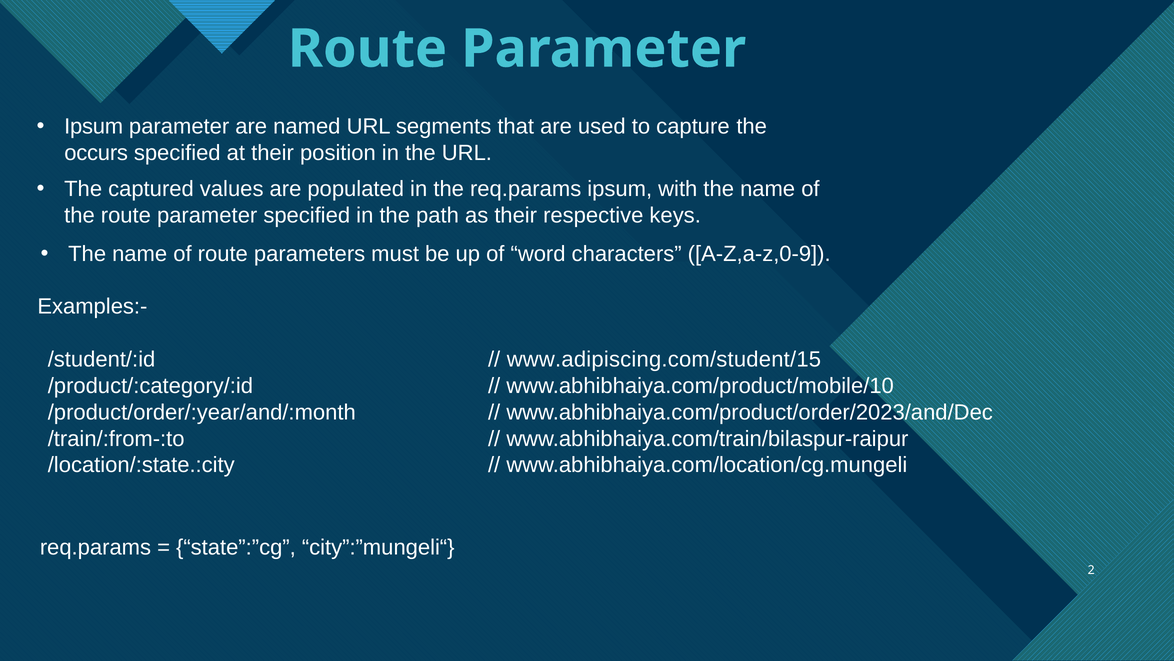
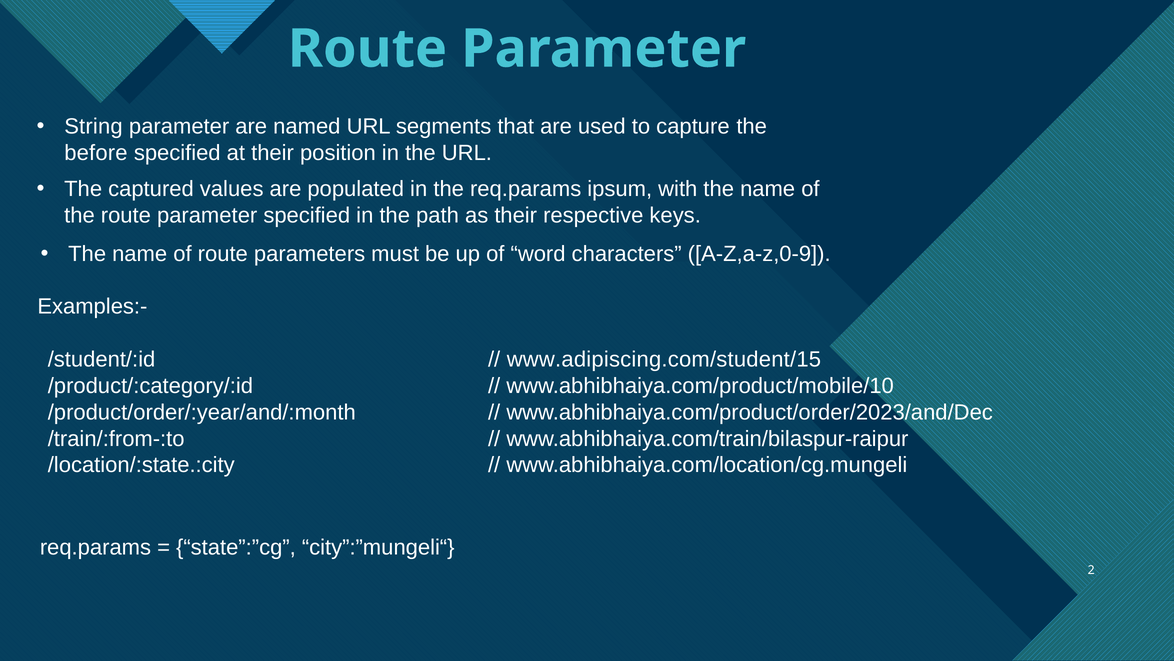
Ipsum: Ipsum -> String (93, 127)
occurs: occurs -> before (96, 153)
